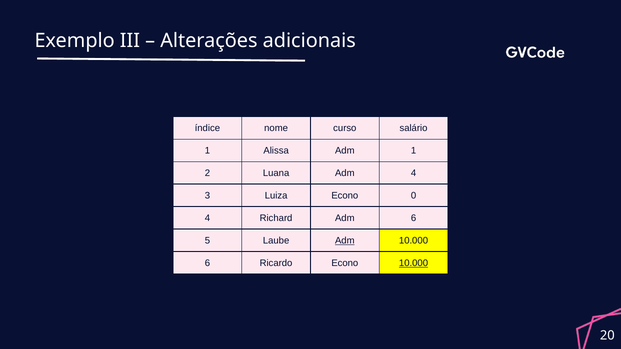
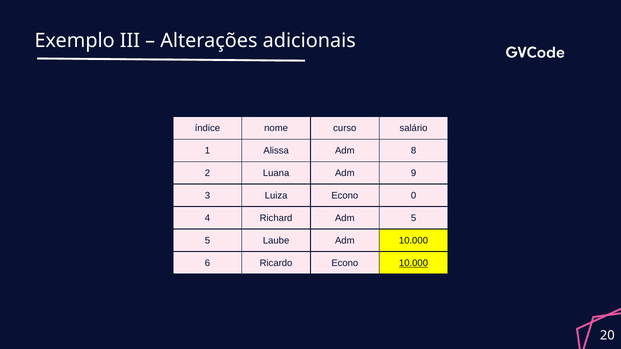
Adm 1: 1 -> 8 (414, 151)
Adm 4: 4 -> 9 (414, 173)
Adm 6: 6 -> 5 (414, 218)
Adm underline: present -> none (345, 241)
